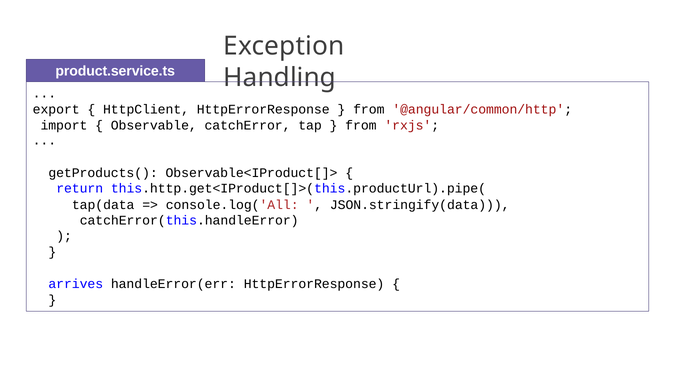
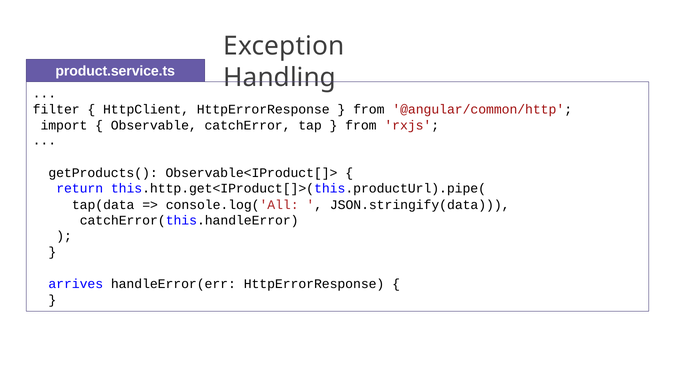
export: export -> filter (56, 109)
